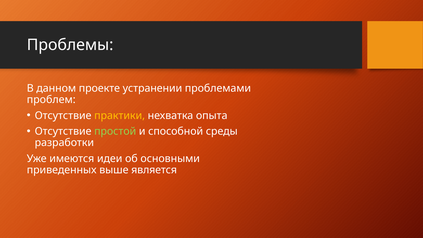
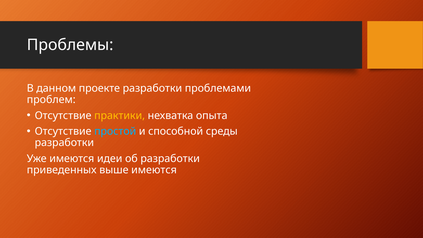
проекте устранении: устранении -> разработки (152, 88)
простой colour: light green -> light blue (115, 131)
об основными: основными -> разработки (170, 159)
выше является: является -> имеются (154, 170)
